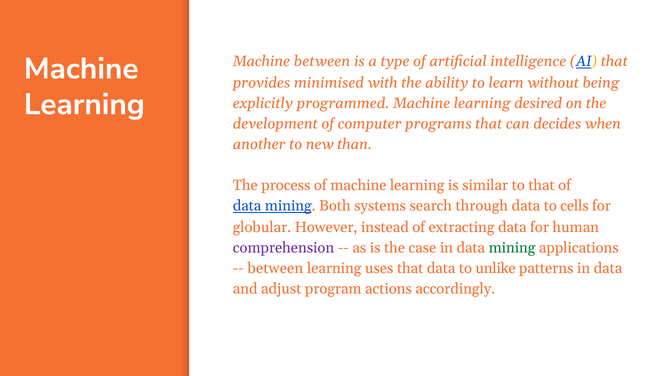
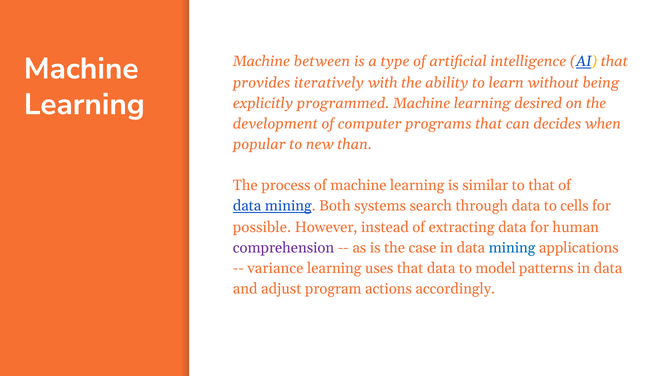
minimised: minimised -> iteratively (329, 83)
another: another -> popular (259, 144)
globular: globular -> possible (262, 227)
mining colour: green -> blue (512, 248)
between: between -> variance (275, 268)
unlike: unlike -> model (496, 268)
